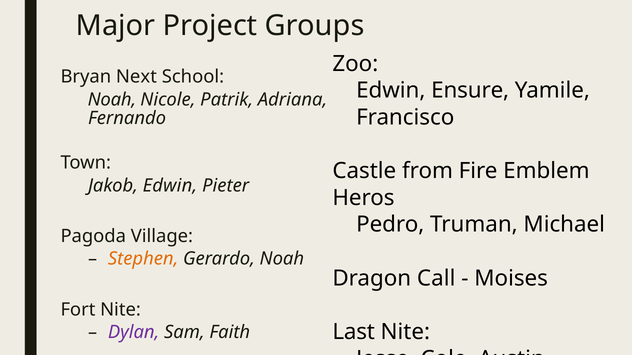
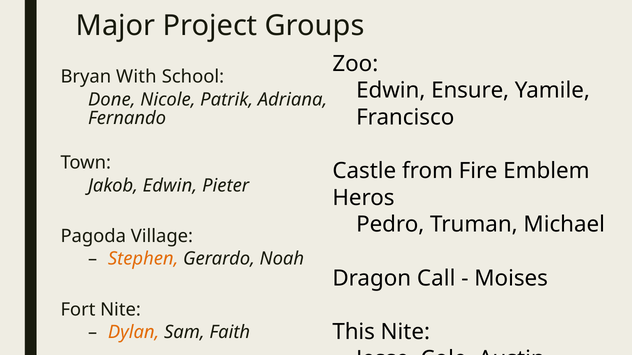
Next: Next -> With (136, 77)
Noah: Noah -> Done (112, 100)
Last: Last -> This (354, 332)
Dylan colour: purple -> orange (134, 333)
